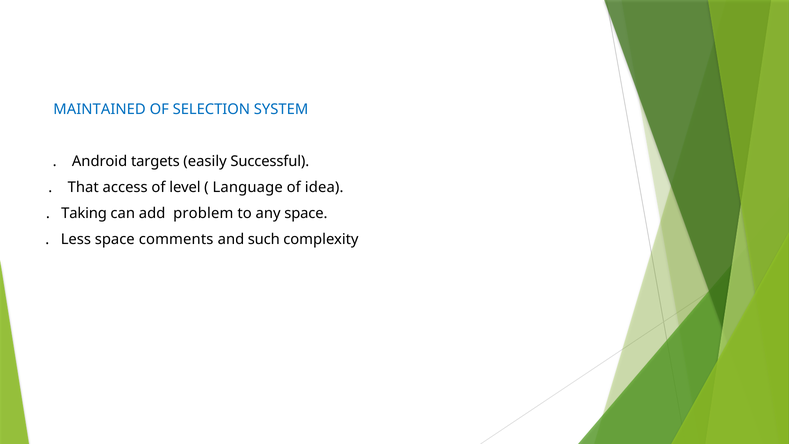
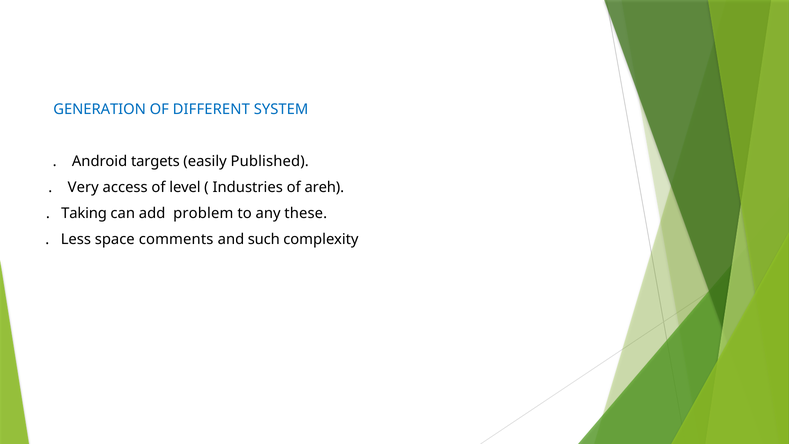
MAINTAINED: MAINTAINED -> GENERATION (100, 109)
SELECTION: SELECTION -> DIFFERENT (211, 109)
Successful: Successful -> Published (270, 161)
That: That -> Very (83, 187)
Language: Language -> Industries (248, 187)
idea: idea -> areh (324, 187)
any space: space -> these (306, 213)
